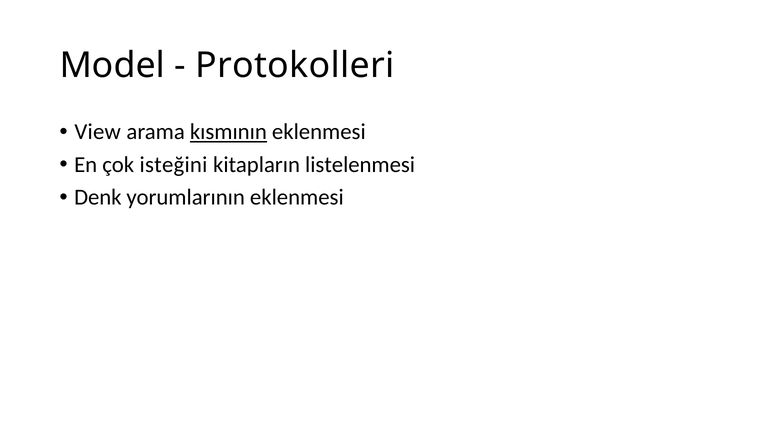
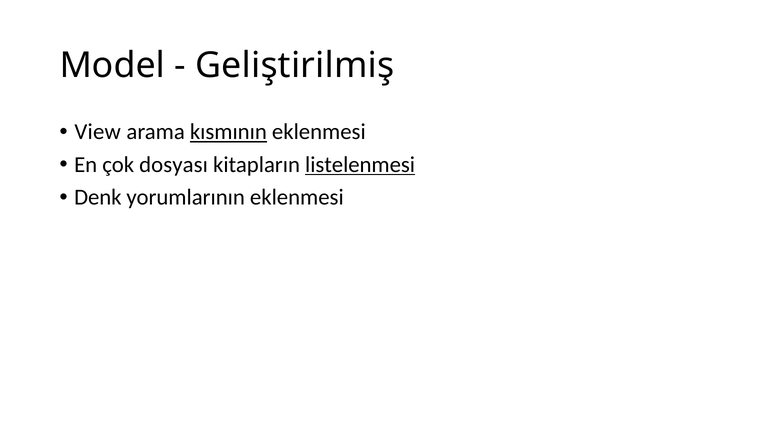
Protokolleri: Protokolleri -> Geliştirilmiş (295, 66)
isteğini: isteğini -> dosyası (174, 165)
listelenmesi underline: none -> present (360, 165)
